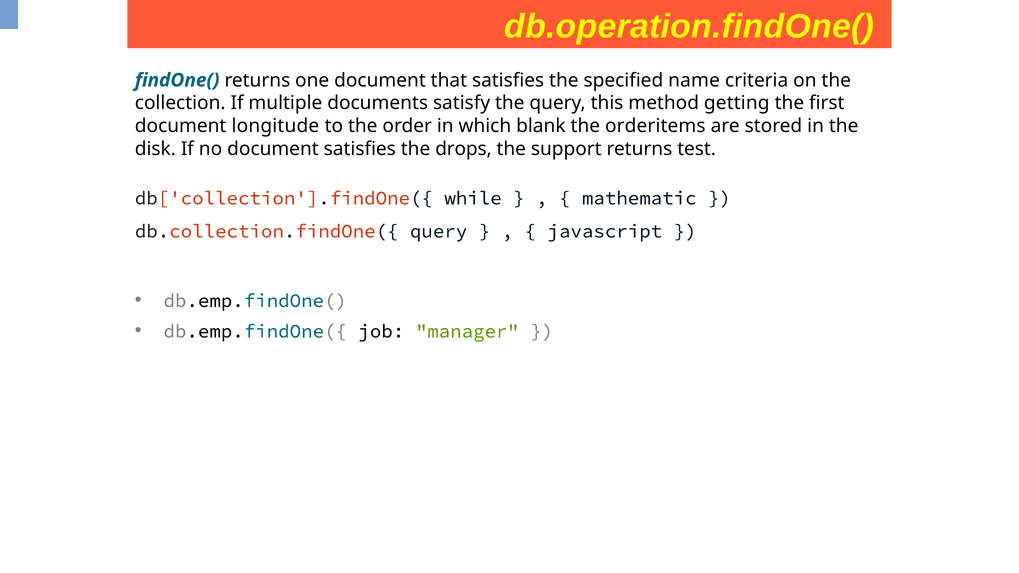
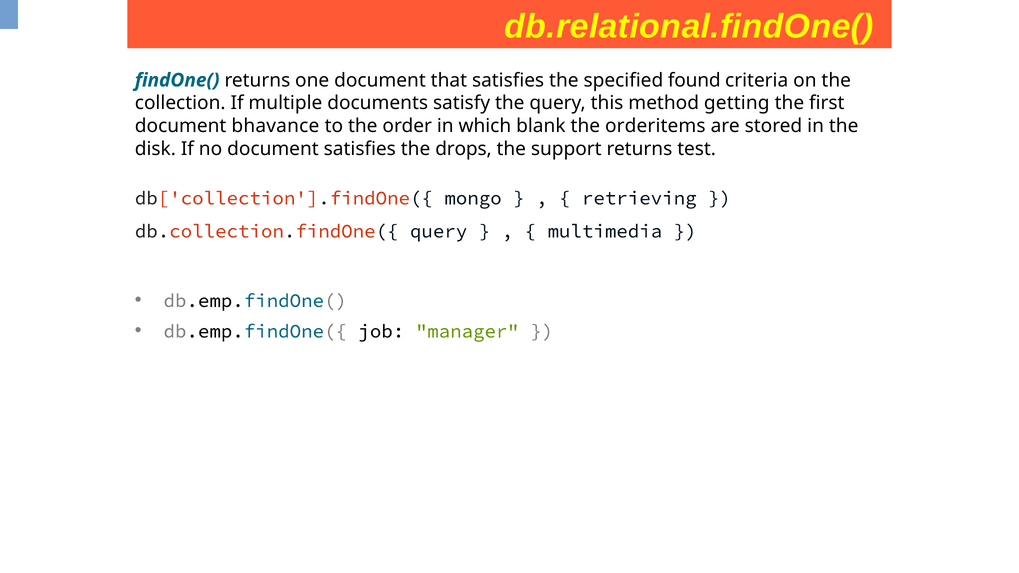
db.operation.findOne(: db.operation.findOne( -> db.relational.findOne( (689, 27)
name: name -> found (694, 80)
longitude: longitude -> bhavance (275, 126)
while: while -> mongo (473, 198)
mathematic: mathematic -> retrieving (639, 198)
javascript: javascript -> multimedia (605, 231)
